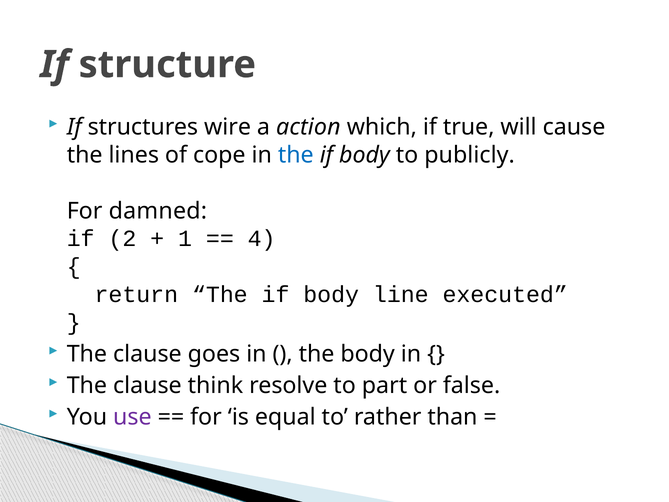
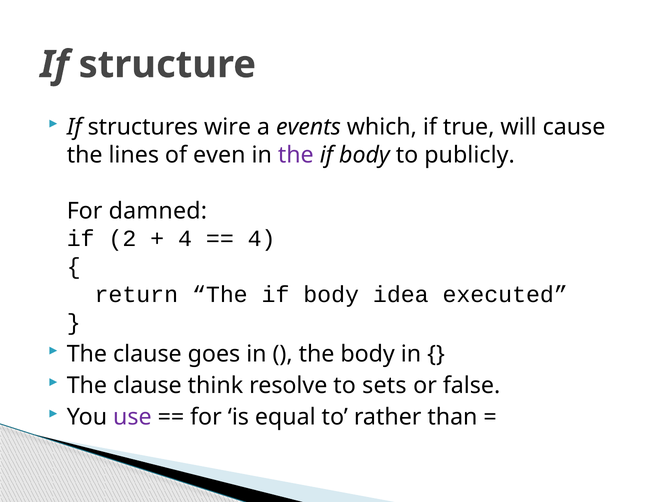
action: action -> events (308, 127)
cope: cope -> even (219, 155)
the colour: blue -> purple (296, 155)
1: 1 -> 4 (185, 239)
line: line -> idea (401, 294)
part: part -> sets (384, 385)
